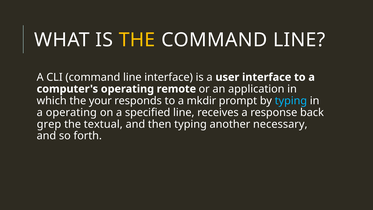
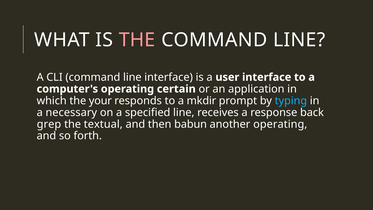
THE colour: yellow -> pink (137, 40)
remote: remote -> certain (176, 89)
a operating: operating -> necessary (71, 112)
then typing: typing -> babun (191, 124)
another necessary: necessary -> operating (280, 124)
